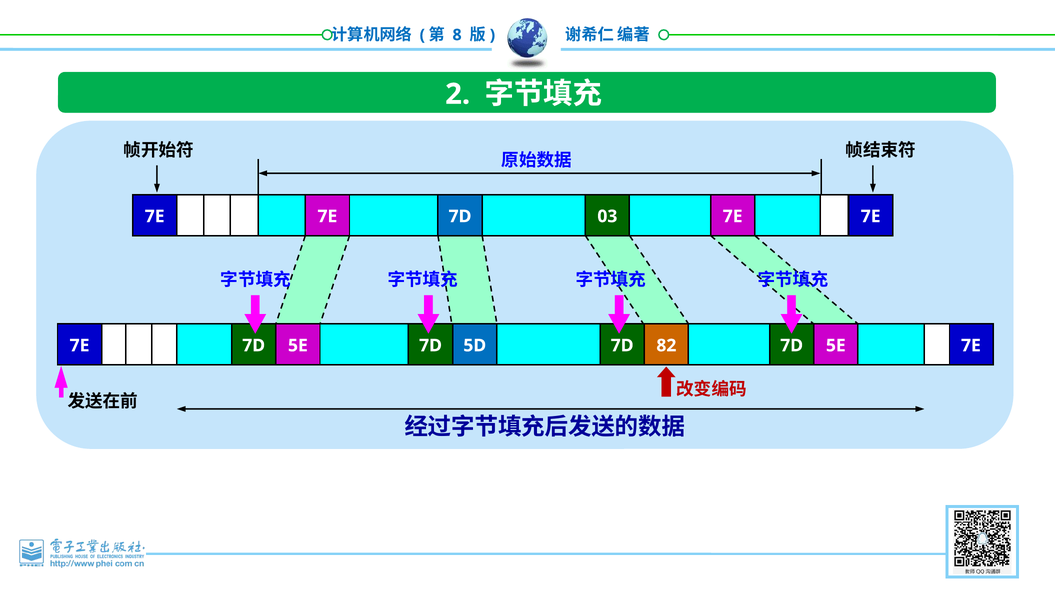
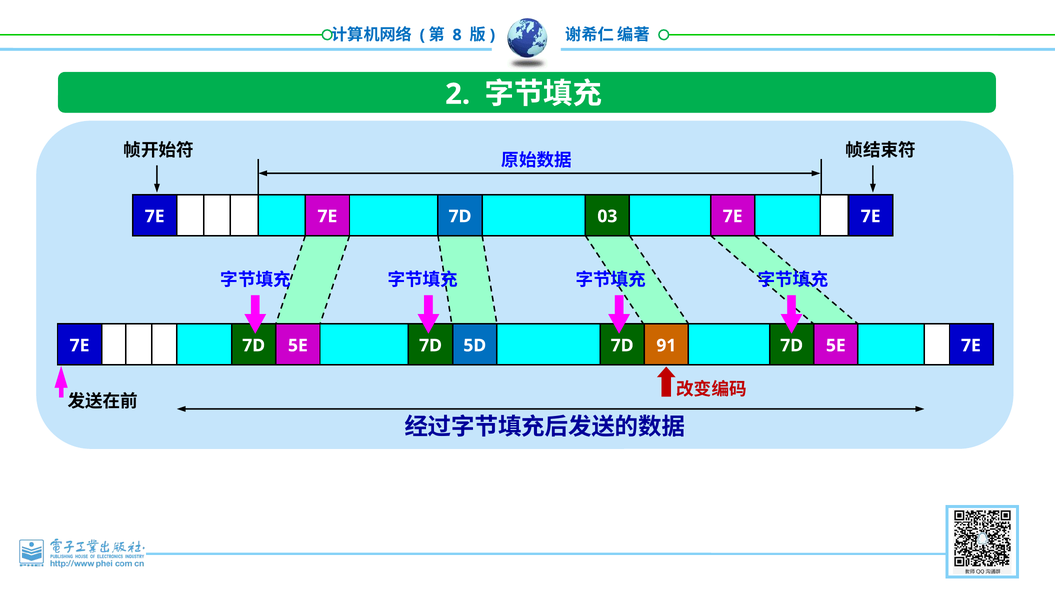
82: 82 -> 91 (666, 346)
